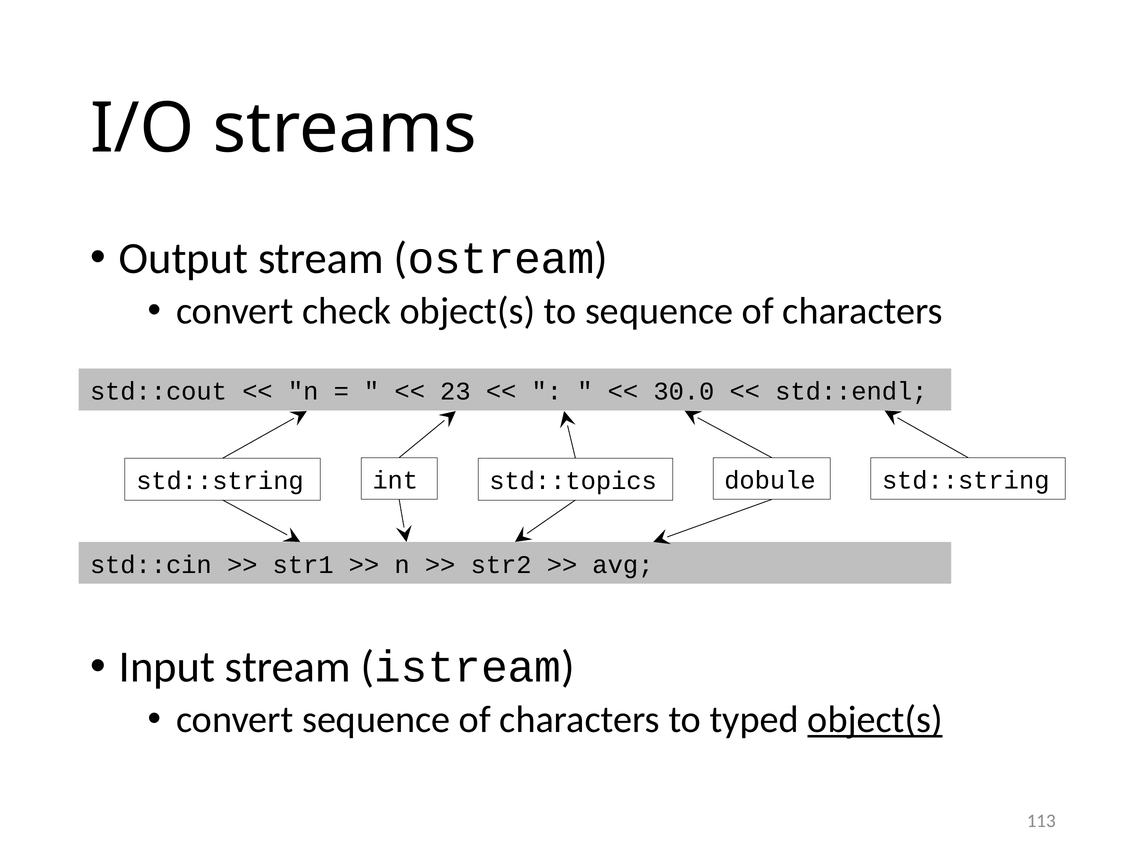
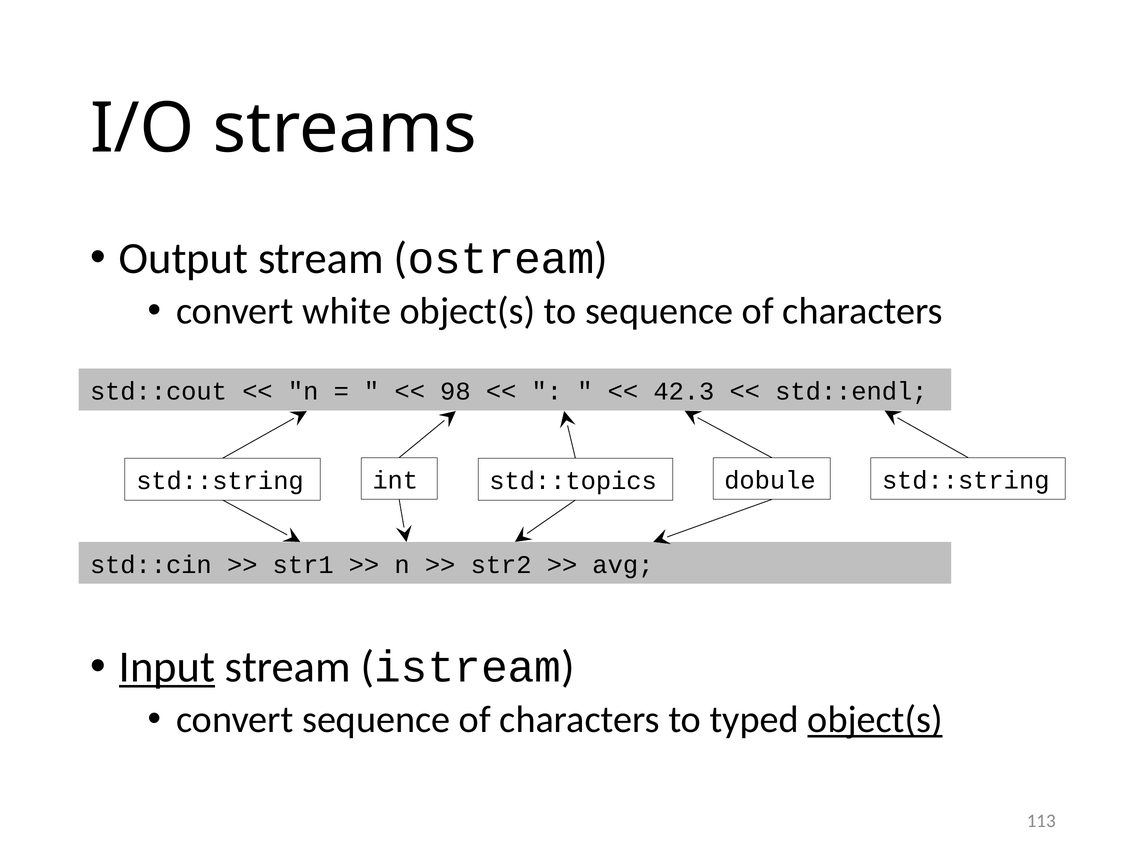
check: check -> white (347, 311)
23: 23 -> 98 (455, 391)
30.0: 30.0 -> 42.3 (684, 391)
Input underline: none -> present (167, 667)
